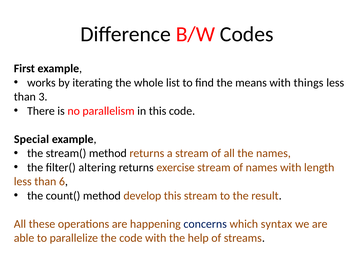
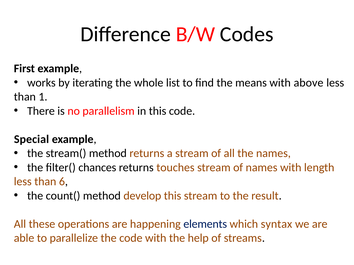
things: things -> above (309, 83)
3: 3 -> 1 (43, 97)
altering: altering -> chances (97, 168)
exercise: exercise -> touches (175, 168)
concerns: concerns -> elements (205, 224)
